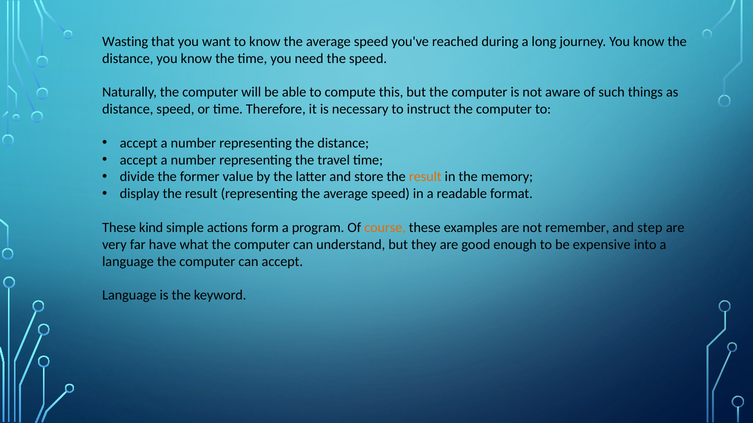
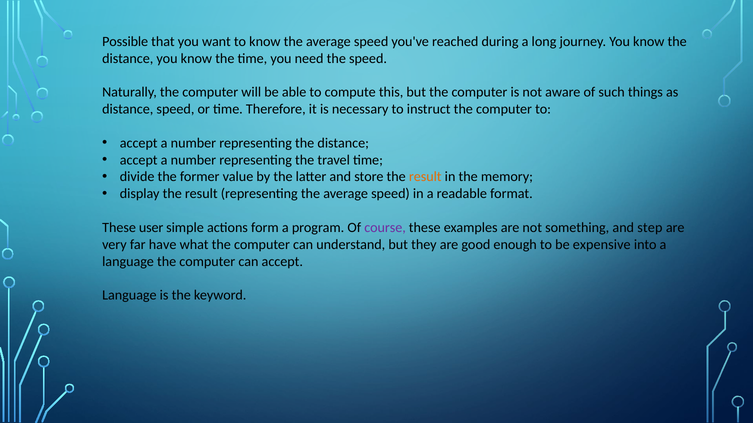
Wasting: Wasting -> Possible (125, 42)
kind: kind -> user (151, 228)
course colour: orange -> purple (385, 228)
remember: remember -> something (577, 228)
